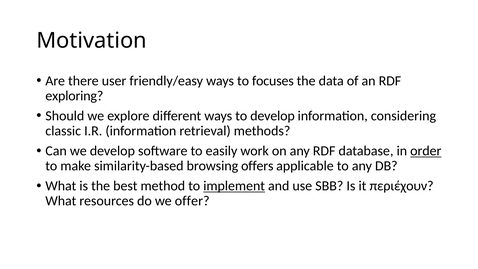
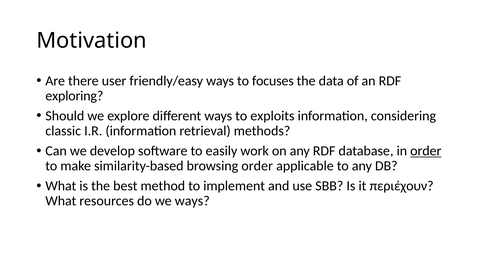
to develop: develop -> exploits (272, 116)
browsing offers: offers -> order (257, 166)
implement underline: present -> none (234, 186)
we offer: offer -> ways (192, 201)
